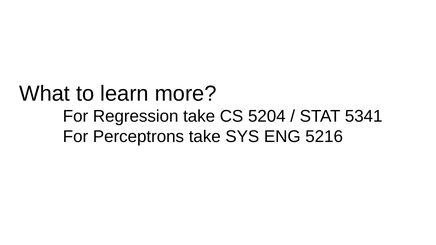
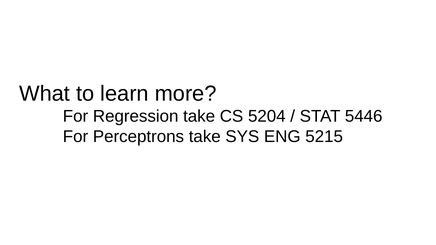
5341: 5341 -> 5446 (364, 117)
5216: 5216 -> 5215 (324, 137)
